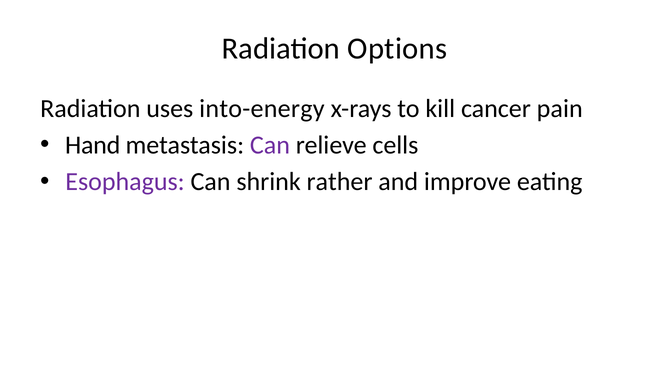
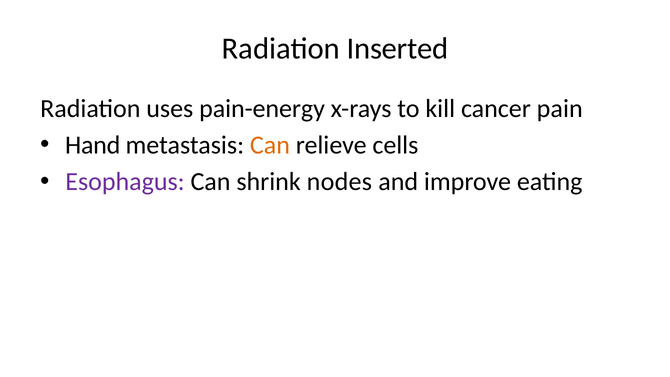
Options: Options -> Inserted (398, 49)
into-energy: into-energy -> pain-energy (262, 109)
Can colour: purple -> orange (270, 145)
rather: rather -> nodes (339, 182)
